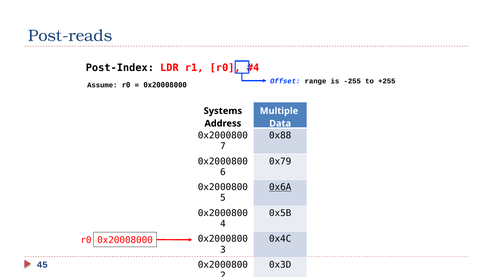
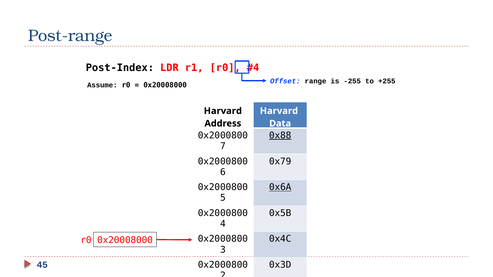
Post-reads: Post-reads -> Post-range (70, 36)
Systems: Systems -> Harvard (223, 111)
Multiple: Multiple -> Harvard (279, 111)
0x88 underline: none -> present (280, 136)
